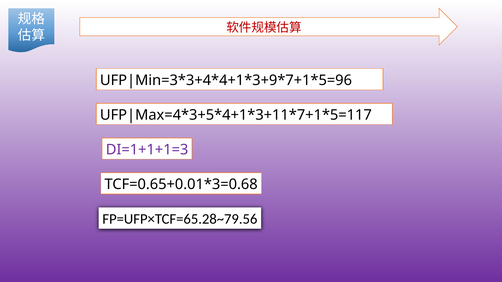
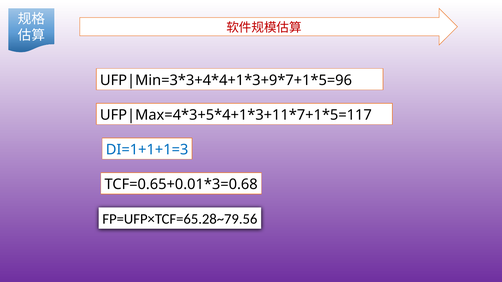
DI=1+1+1=3 colour: purple -> blue (147, 150)
